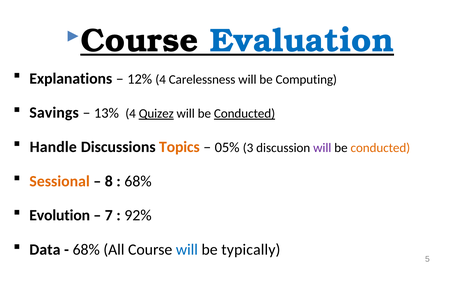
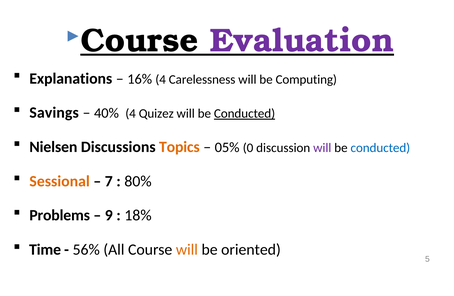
Evaluation colour: blue -> purple (302, 41)
12%: 12% -> 16% (140, 79)
13%: 13% -> 40% (106, 113)
Quizez underline: present -> none (156, 114)
Handle: Handle -> Nielsen (53, 147)
3: 3 -> 0 (248, 148)
conducted colour: orange -> blue (380, 148)
8: 8 -> 7 (109, 181)
68%: 68% -> 80% (138, 181)
Evolution: Evolution -> Problems (60, 216)
7: 7 -> 9 (109, 216)
92%: 92% -> 18% (138, 216)
Data: Data -> Time (45, 250)
68%: 68% -> 56% (86, 250)
will colour: blue -> orange (187, 250)
typically: typically -> oriented (251, 250)
